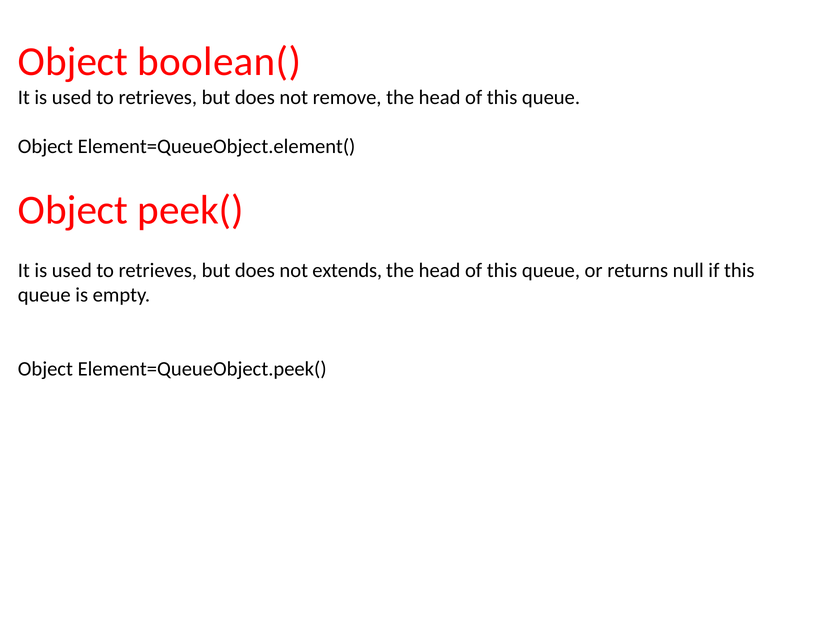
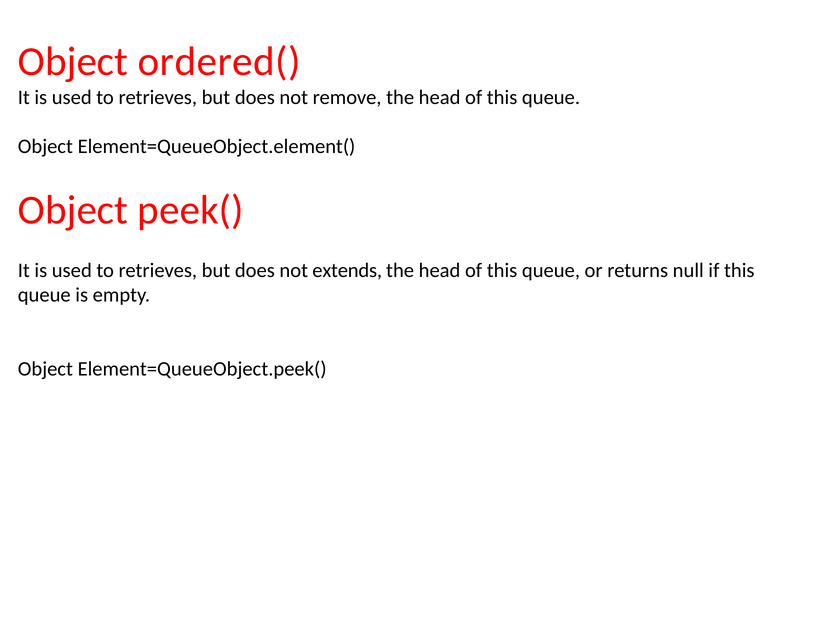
boolean(: boolean( -> ordered( (219, 62)
